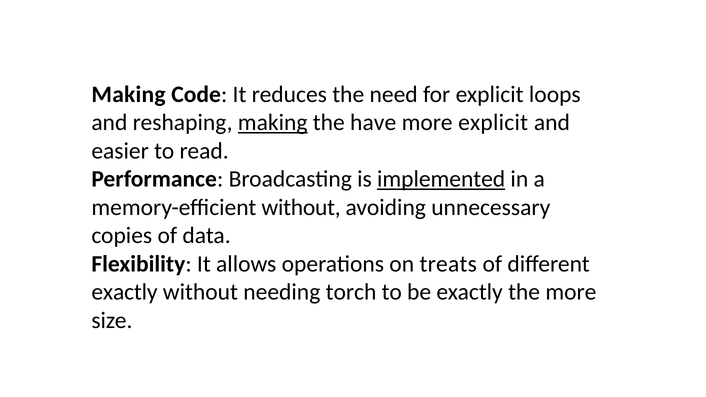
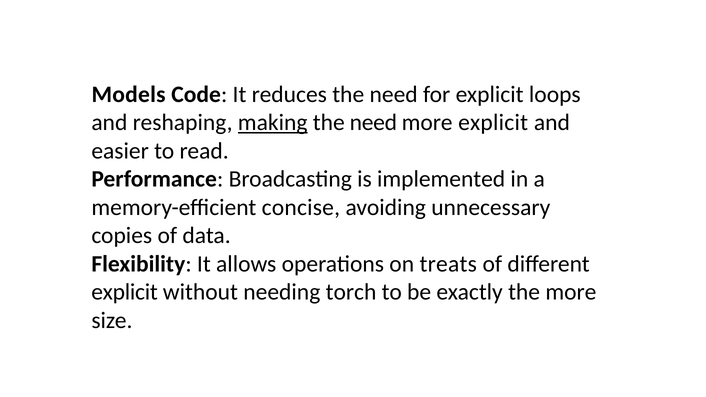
Making: Making -> Models (129, 95)
have: have -> need (373, 123)
implemented underline: present -> none (441, 179)
memory-efficient without: without -> concise (301, 207)
exactly: exactly -> explicit (125, 292)
